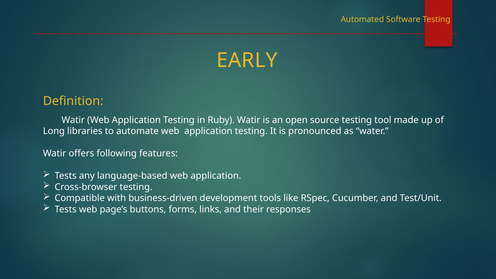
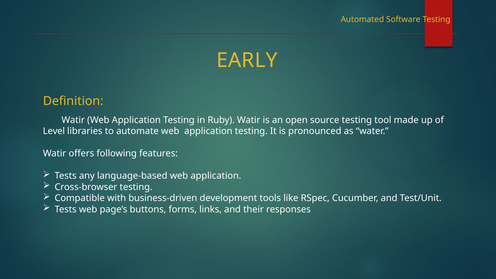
Long: Long -> Level (54, 131)
